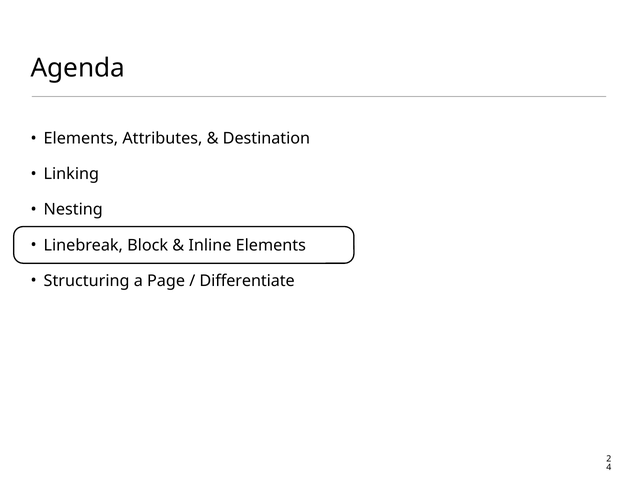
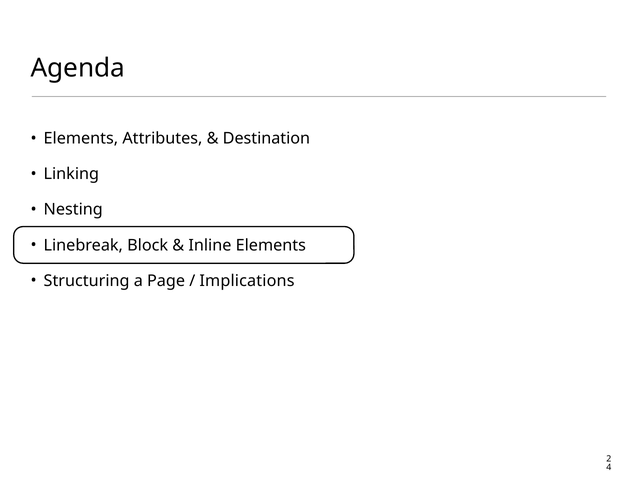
Differentiate: Differentiate -> Implications (247, 281)
